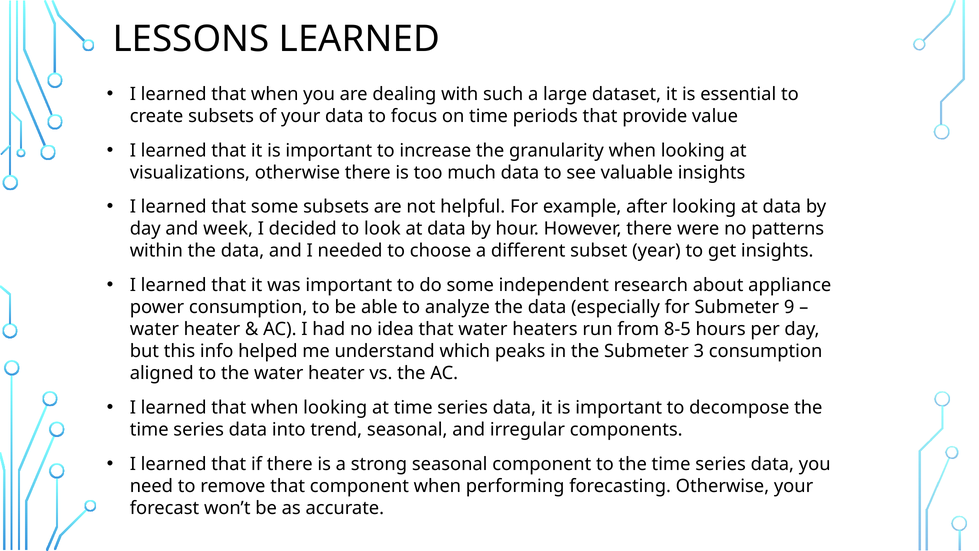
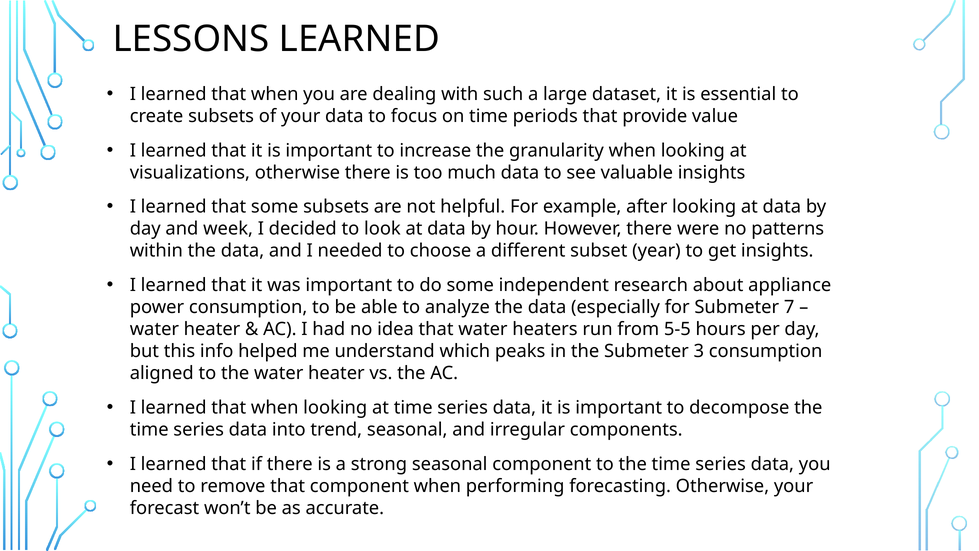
9: 9 -> 7 (789, 307)
8-5: 8-5 -> 5-5 (677, 329)
